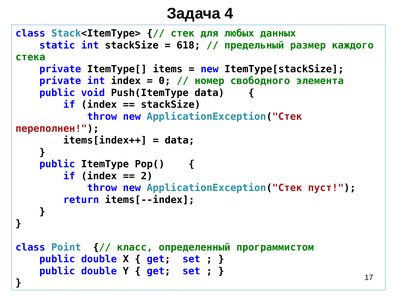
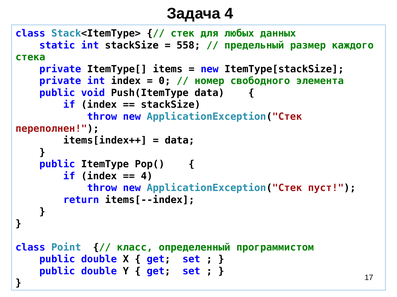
618: 618 -> 558 (188, 45)
2: 2 -> 4 (147, 176)
